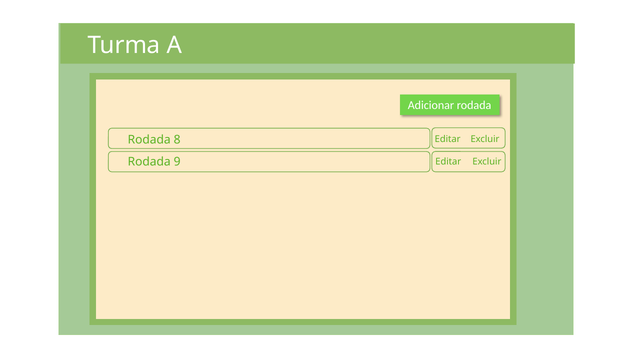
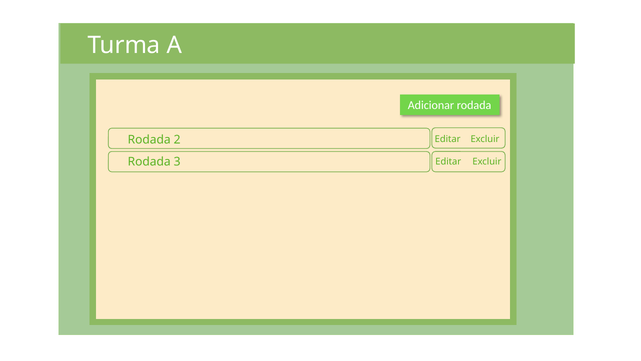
8: 8 -> 2 (177, 139)
9: 9 -> 3 (177, 162)
